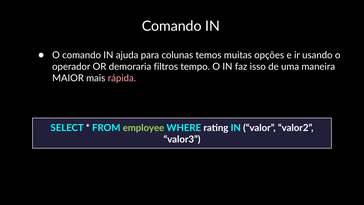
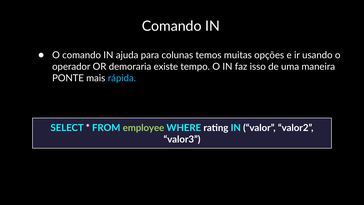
filtros: filtros -> existe (166, 67)
MAIOR: MAIOR -> PONTE (68, 78)
rápida colour: pink -> light blue (122, 78)
